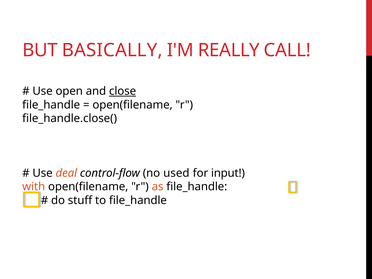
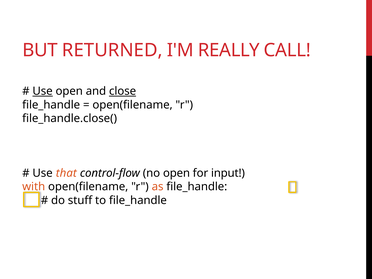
BASICALLY: BASICALLY -> RETURNED (112, 50)
Use underline: none -> present (43, 91)
deal: deal -> that (66, 173)
no used: used -> open (176, 173)
